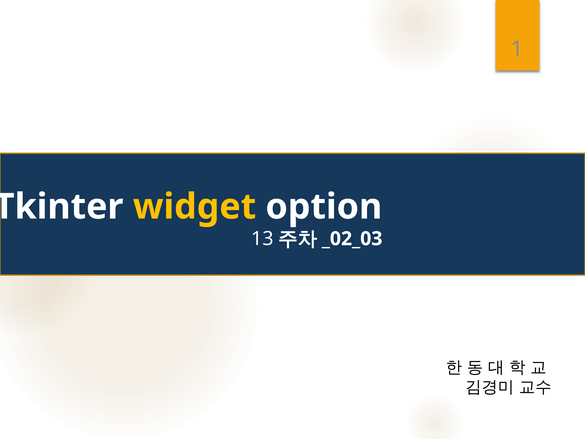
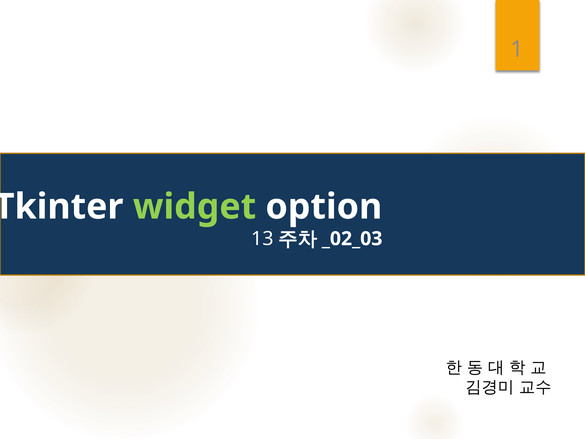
widget colour: yellow -> light green (195, 207)
